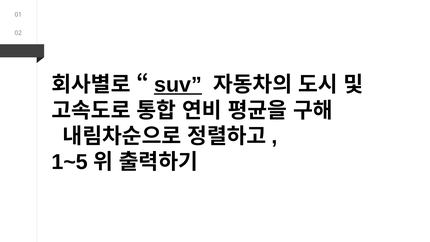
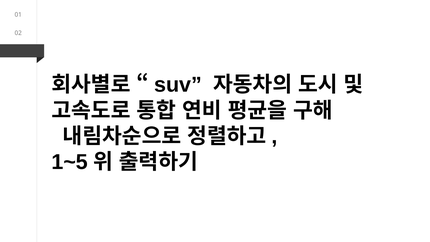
suv underline: present -> none (178, 85)
